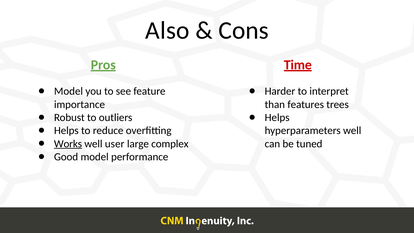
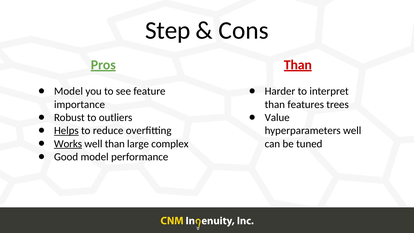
Also: Also -> Step (168, 31)
Pros Time: Time -> Than (298, 65)
Helps: Helps -> Value (277, 117)
Helps underline: none -> present (66, 131)
well user: user -> than (115, 144)
